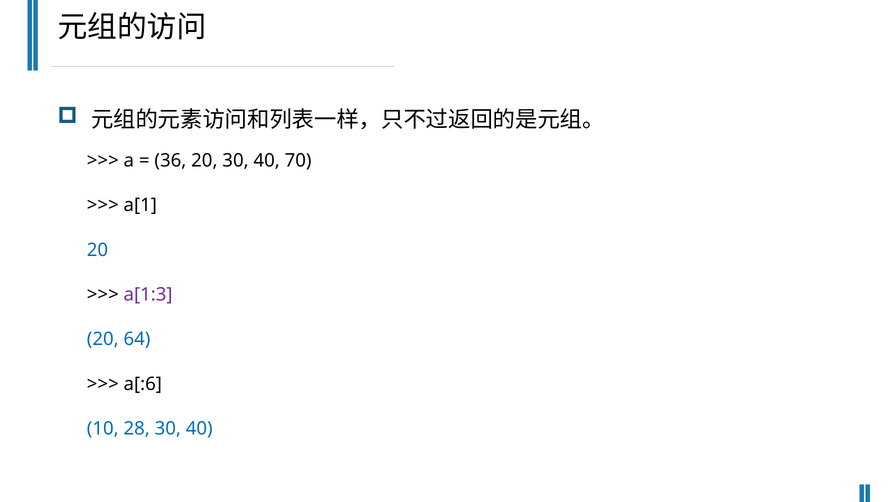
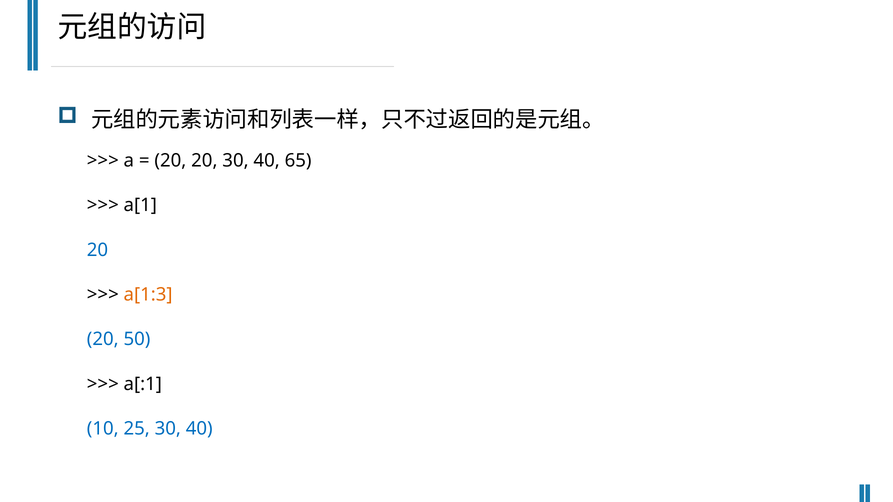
36: 36 -> 20 (170, 161)
70: 70 -> 65 (298, 161)
a[1:3 colour: purple -> orange (148, 295)
64: 64 -> 50 (137, 339)
a[:6: a[:6 -> a[:1 (143, 384)
28: 28 -> 25 (137, 429)
